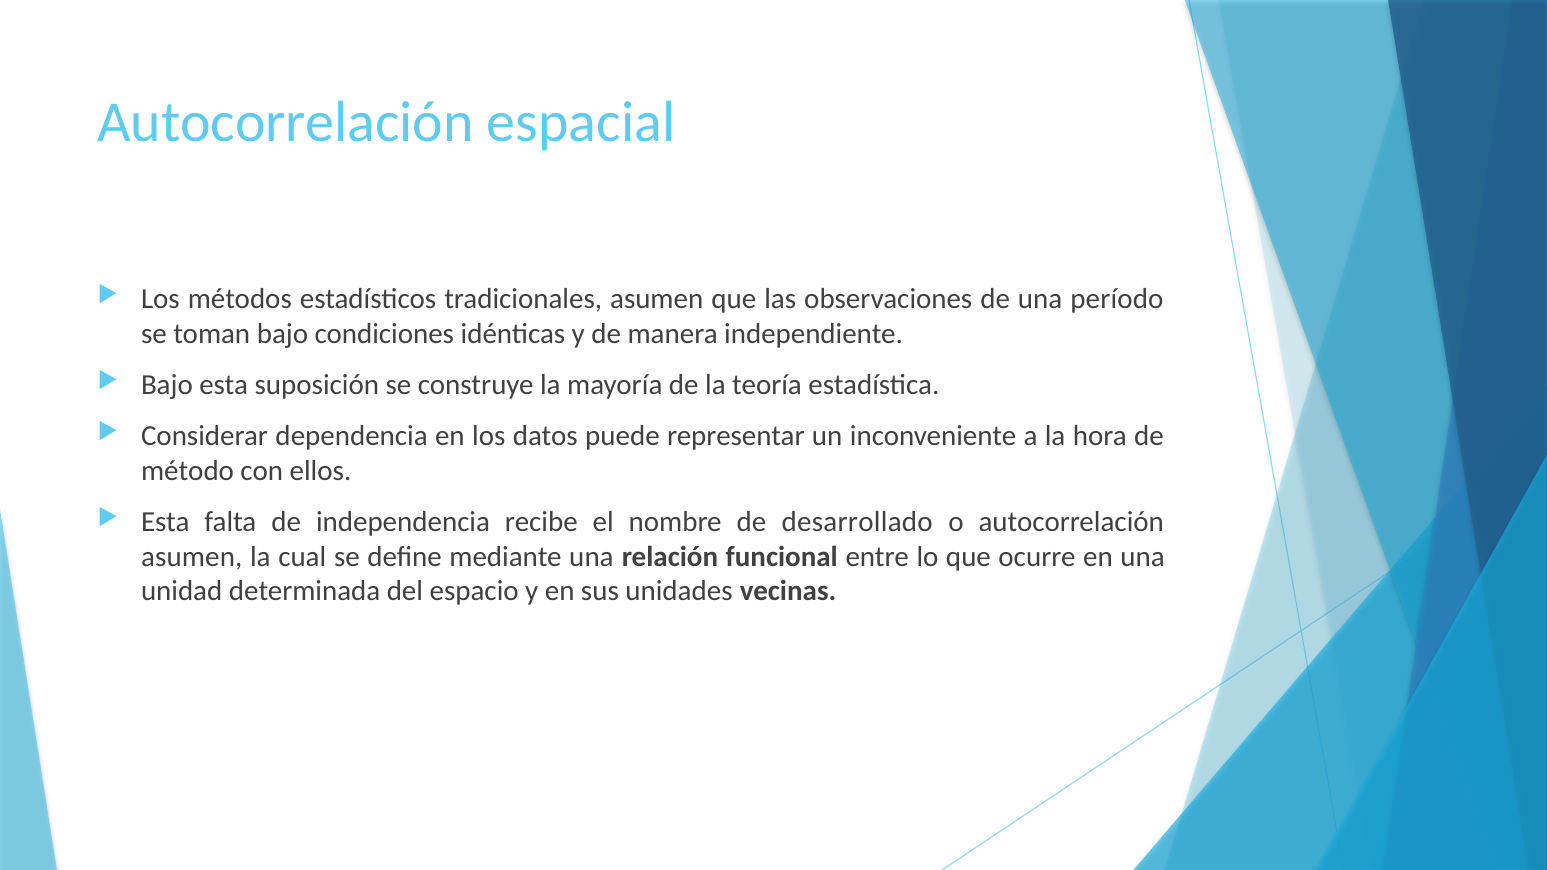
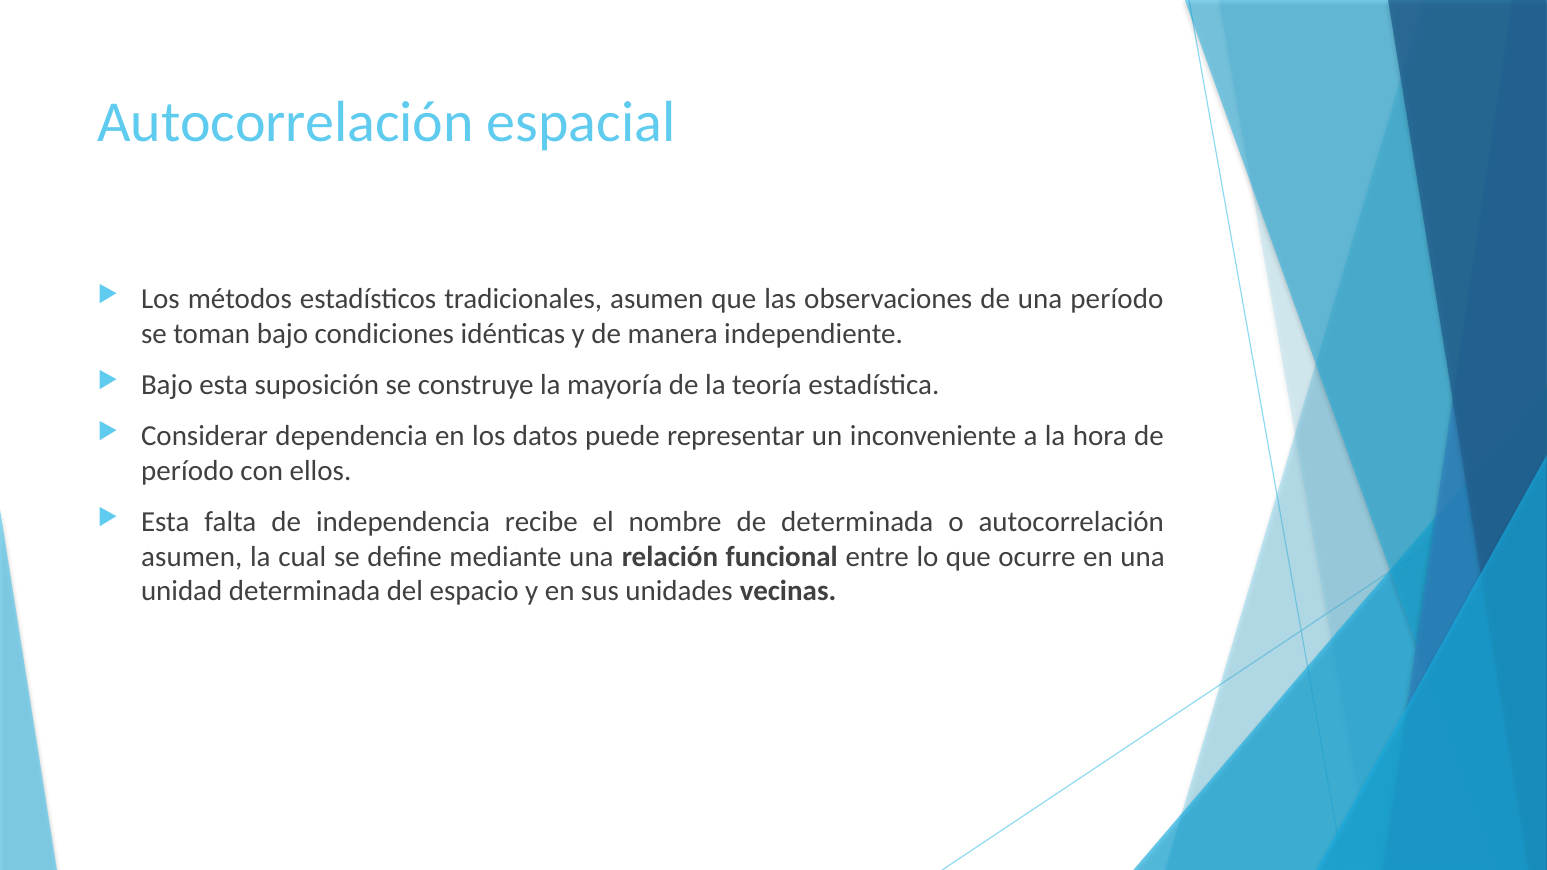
método: método -> período (187, 471)
de desarrollado: desarrollado -> determinada (857, 522)
